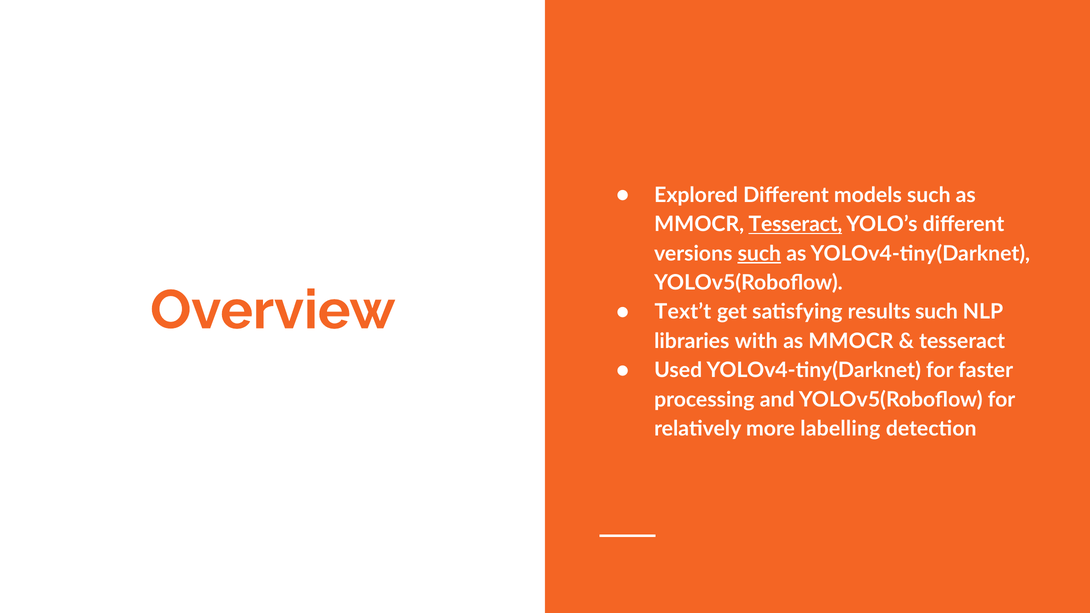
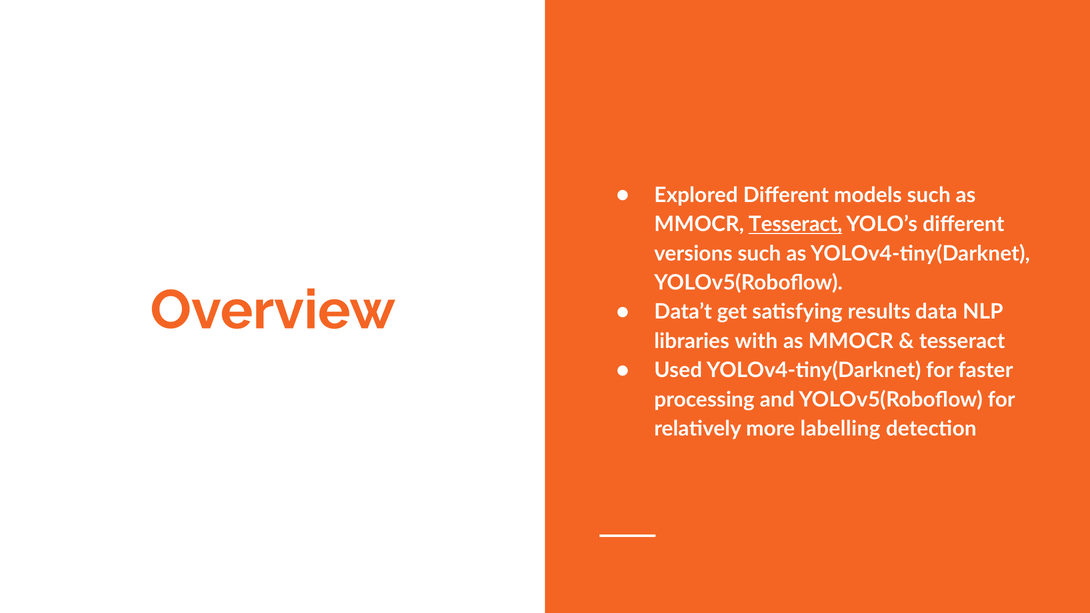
such underline: present -> none (759, 254)
Text’t: Text’t -> Data’t (683, 312)
results such: such -> data (936, 312)
